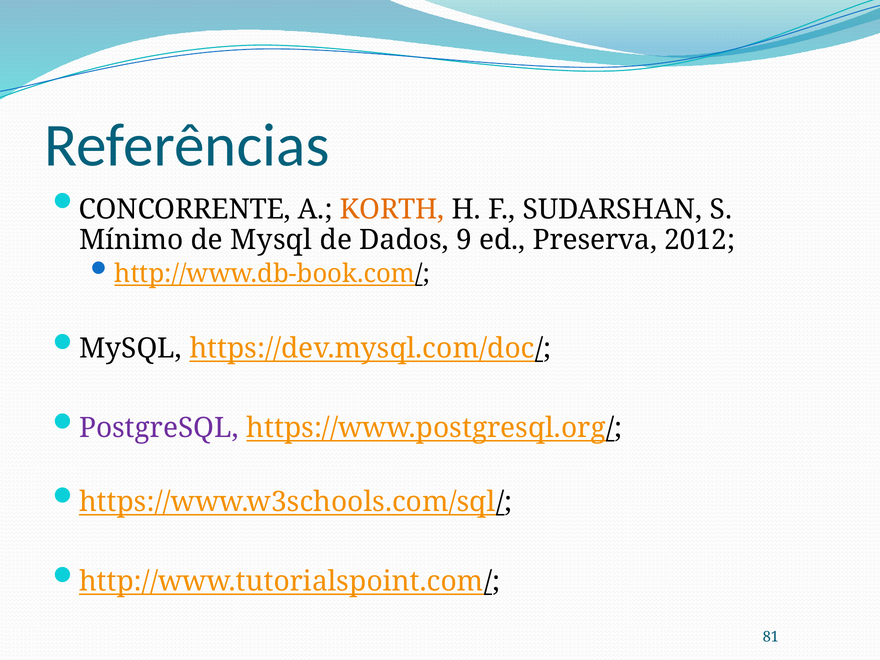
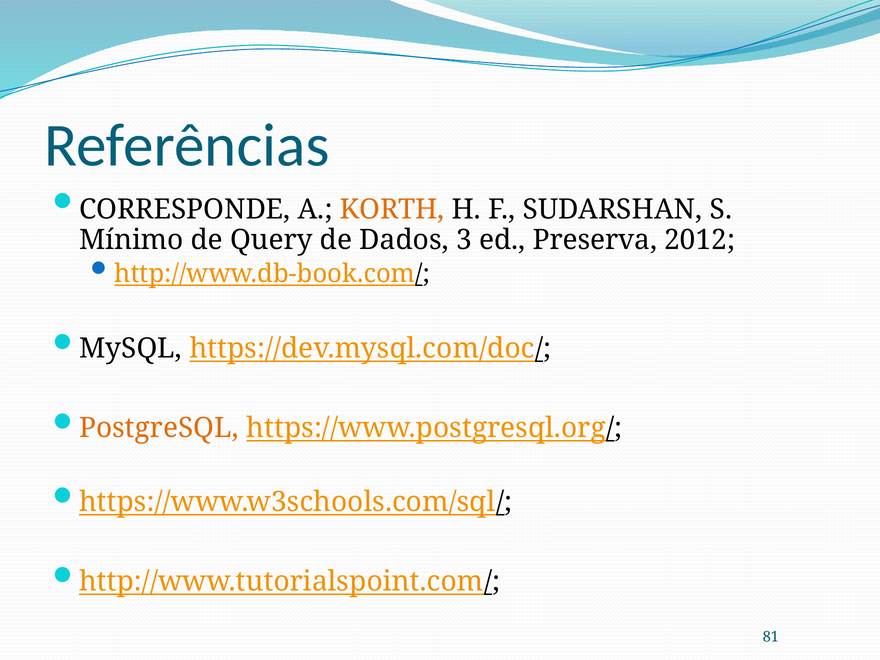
CONCORRENTE: CONCORRENTE -> CORRESPONDE (185, 209)
de Mysql: Mysql -> Query (271, 240)
9: 9 -> 3 (464, 240)
PostgreSQL colour: purple -> orange (159, 428)
